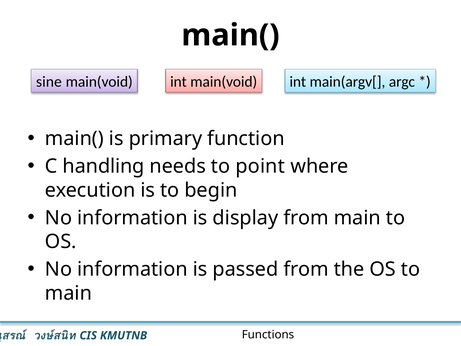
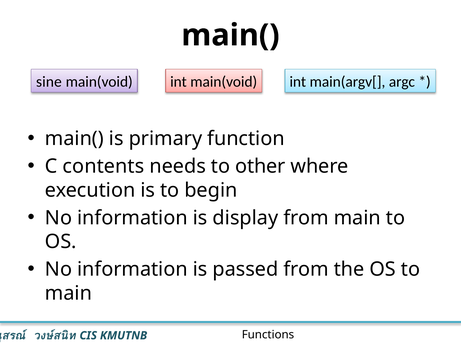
handling: handling -> contents (103, 166)
point: point -> other (260, 166)
